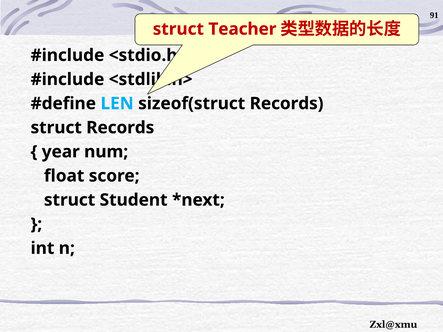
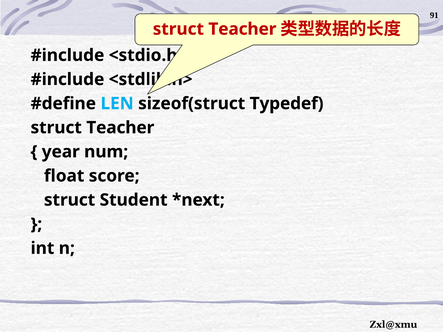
sizeof(struct Records: Records -> Typedef (287, 104)
Records: Records -> Teacher (120, 128)
